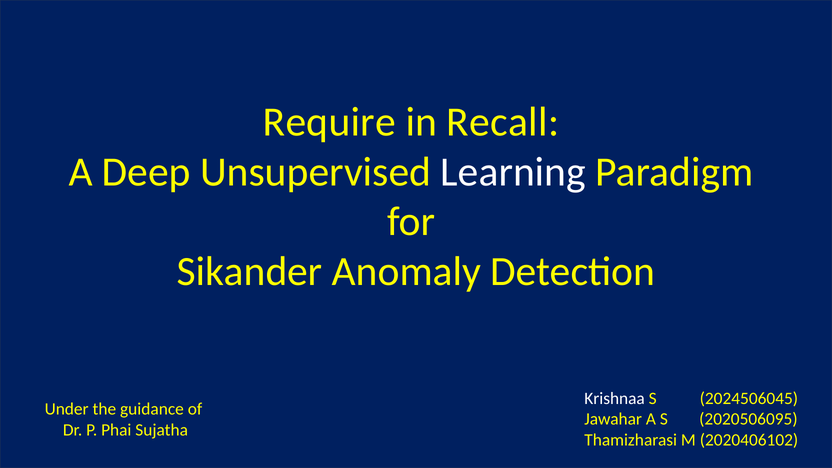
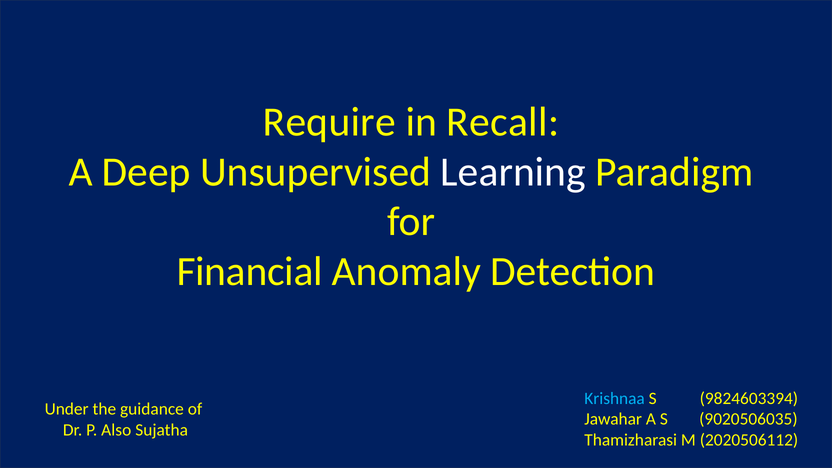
Sikander: Sikander -> Financial (250, 272)
Krishnaa colour: white -> light blue (615, 398)
2024506045: 2024506045 -> 9824603394 (749, 398)
2020506095: 2020506095 -> 9020506035 (748, 419)
Phai: Phai -> Also (116, 430)
2020406102: 2020406102 -> 2020506112 (749, 440)
